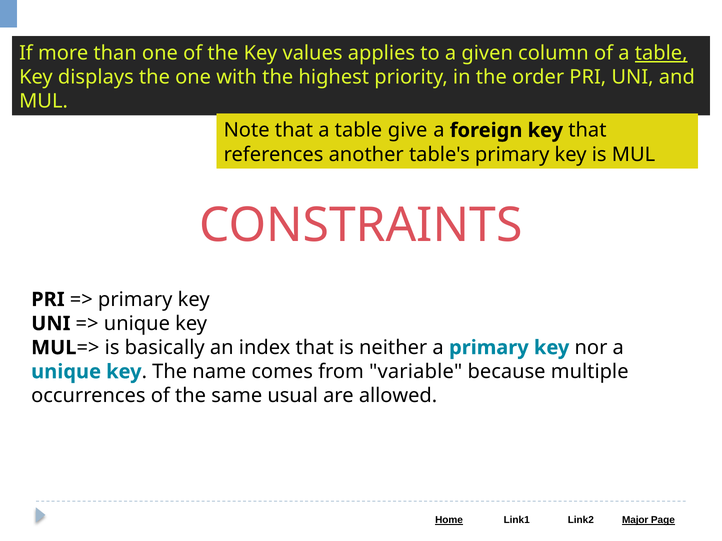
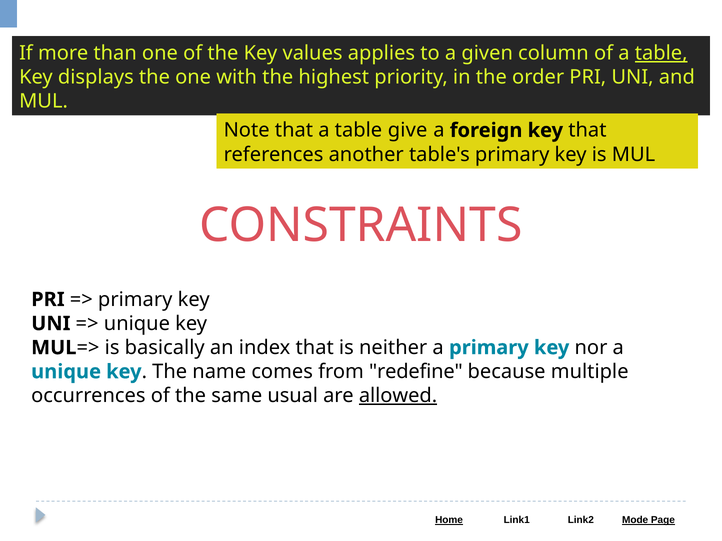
variable: variable -> redefine (416, 372)
allowed underline: none -> present (398, 396)
Major: Major -> Mode (635, 521)
